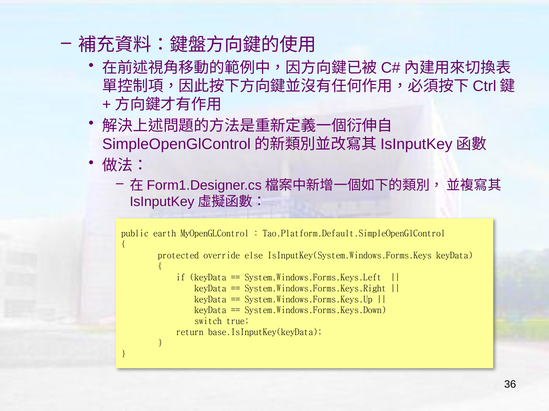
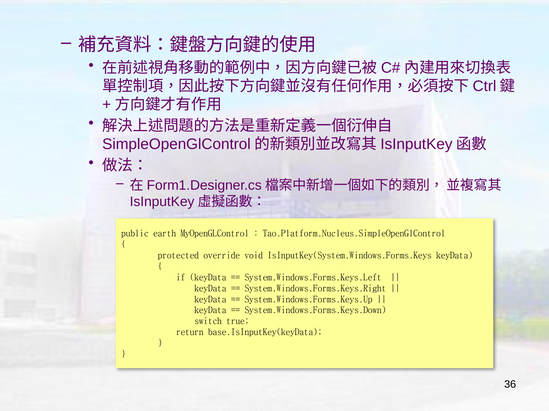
Tao.Platform.Default.SimpleOpenGlControl: Tao.Platform.Default.SimpleOpenGlControl -> Tao.Platform.Nucleus.SimpleOpenGlControl (354, 234)
else: else -> void (254, 256)
